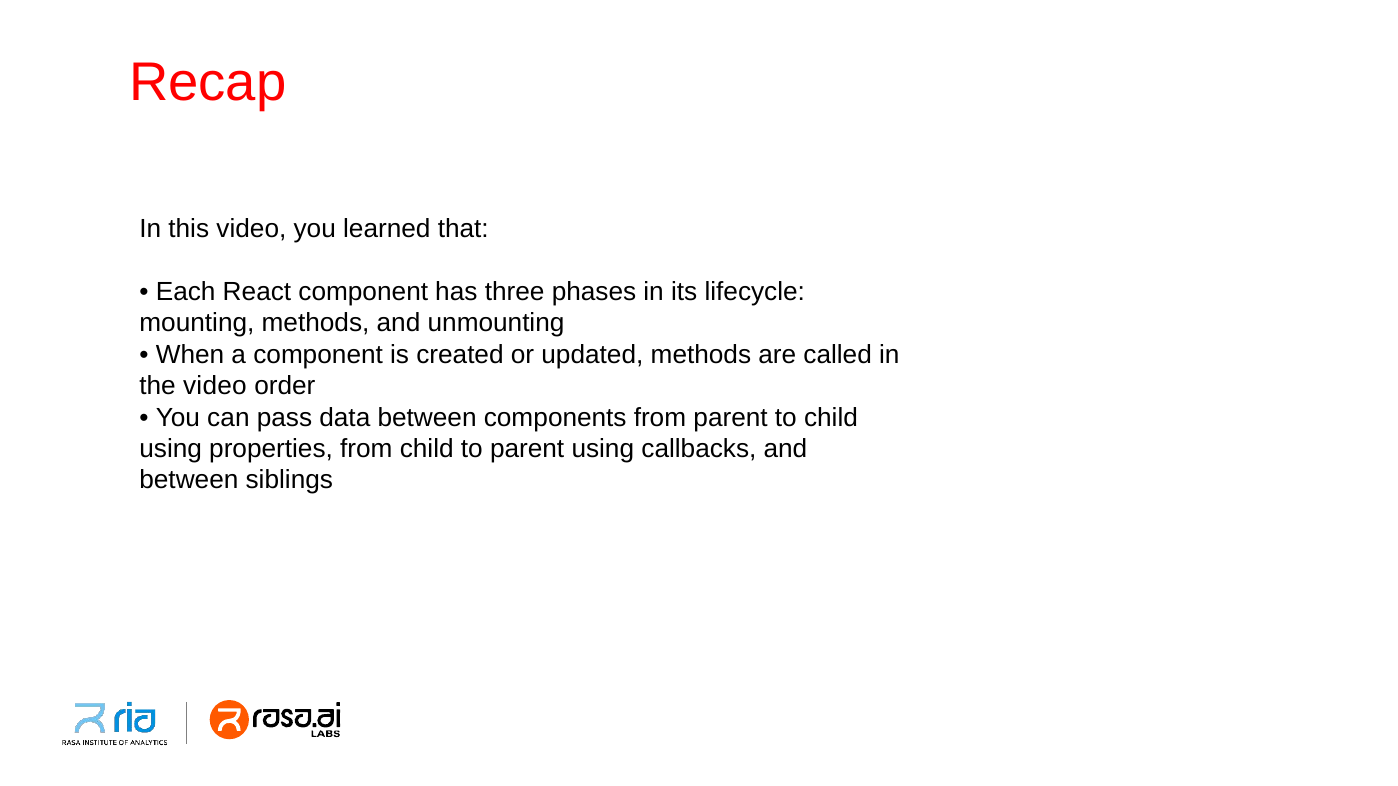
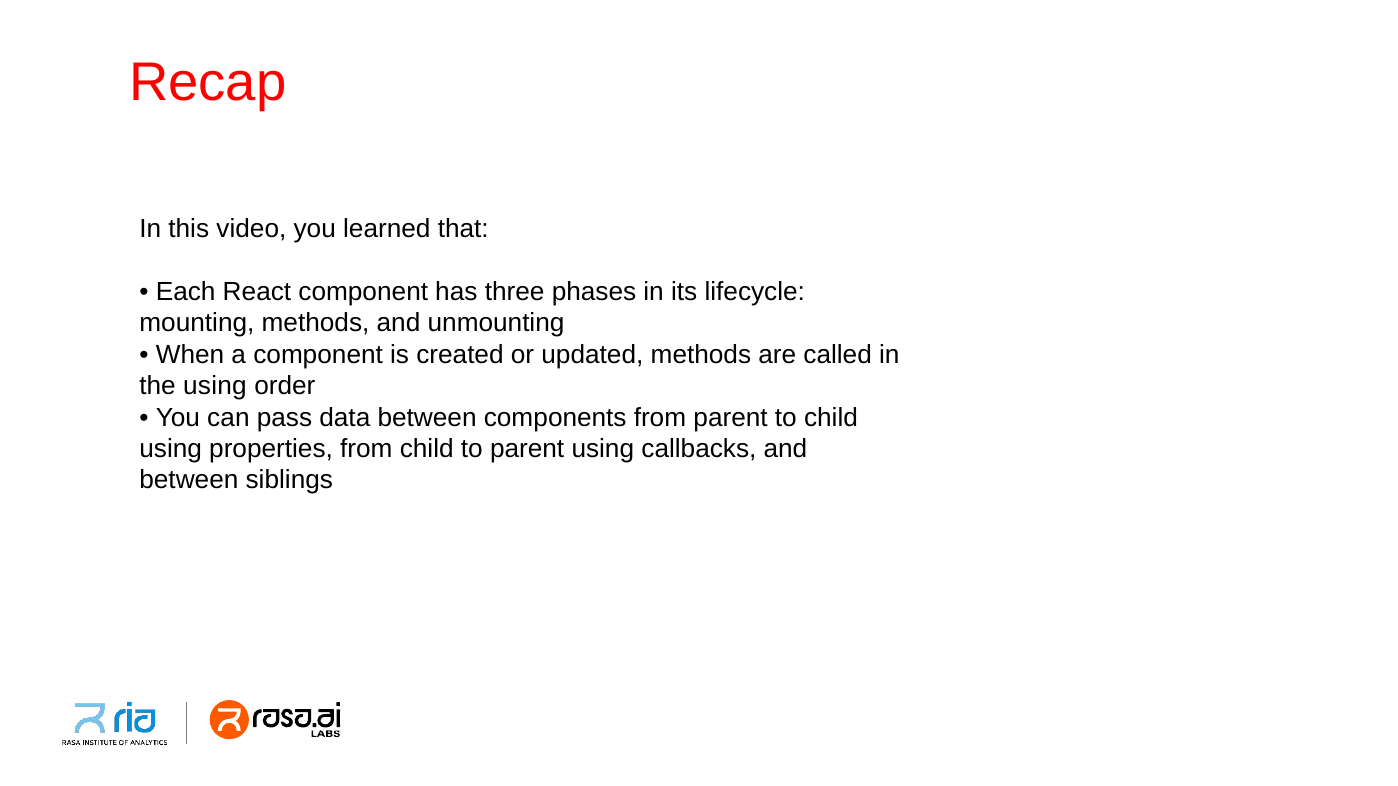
the video: video -> using (215, 386)
